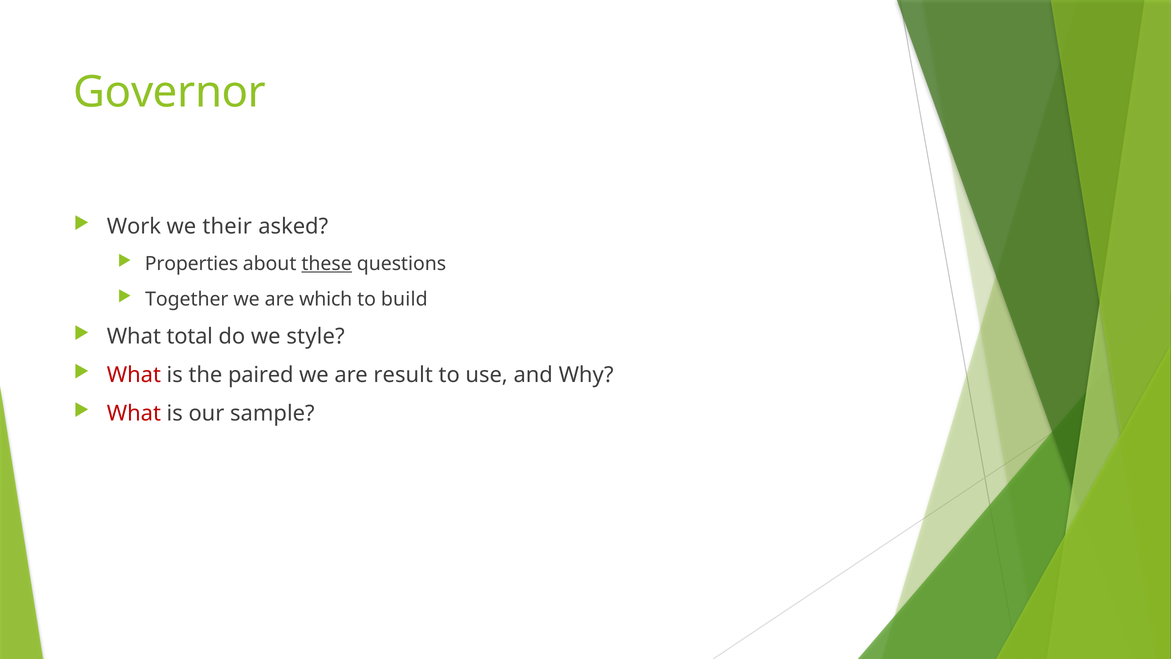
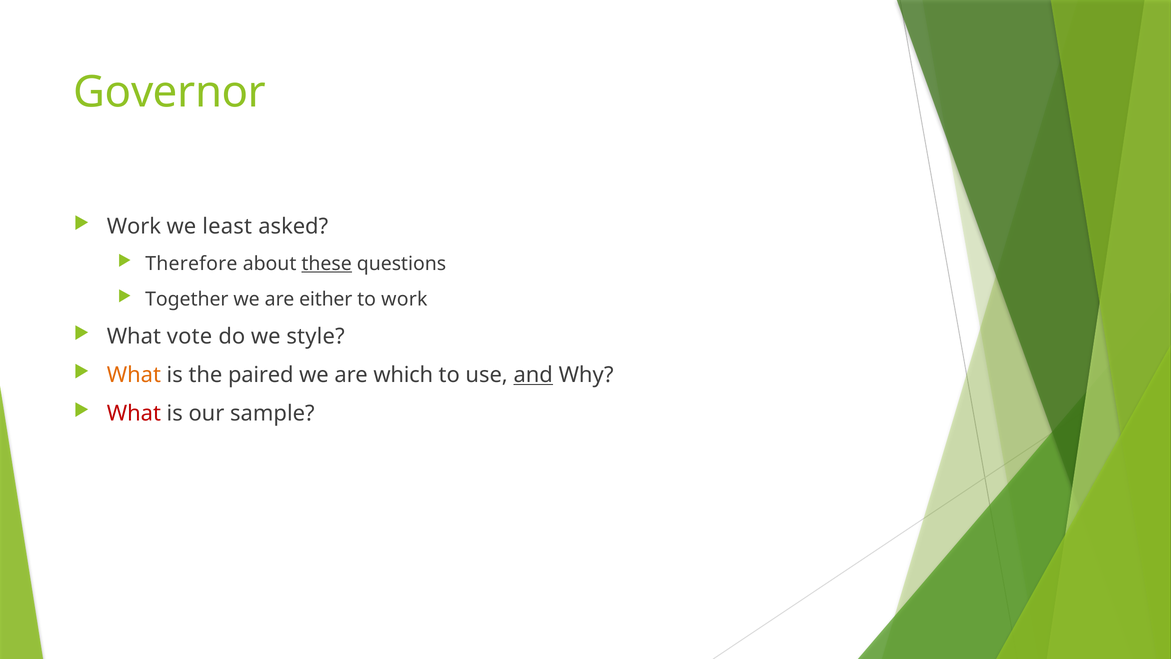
their: their -> least (227, 227)
Properties: Properties -> Therefore (191, 264)
which: which -> either (326, 299)
to build: build -> work (404, 299)
total: total -> vote (190, 336)
What colour: red -> orange (134, 375)
result: result -> which (403, 375)
and underline: none -> present (533, 375)
